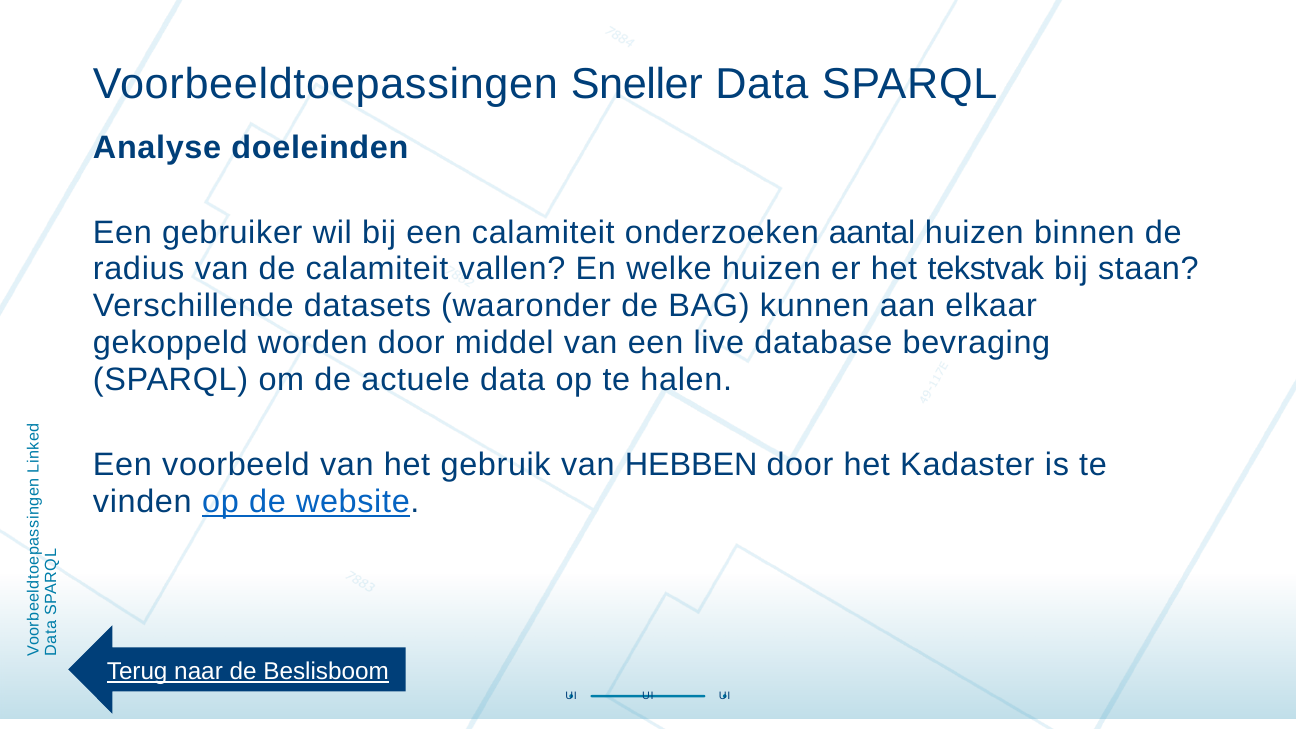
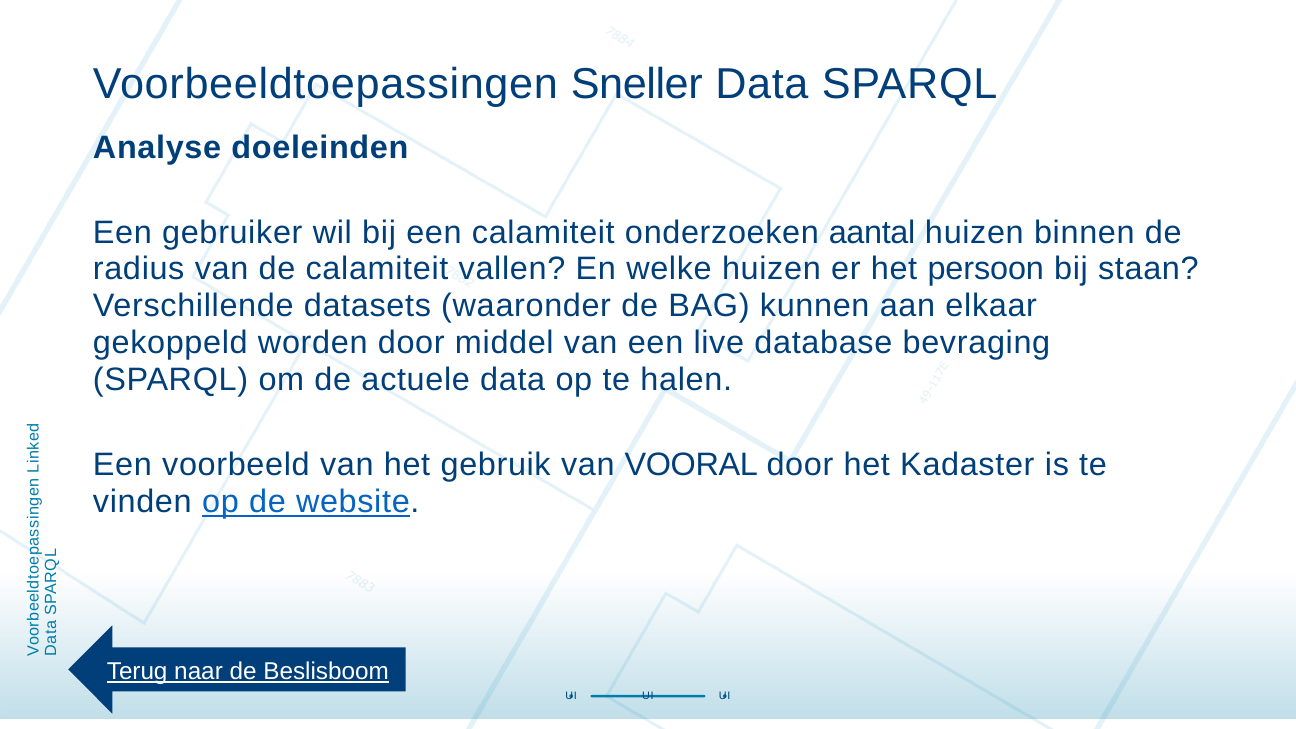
tekstvak: tekstvak -> persoon (986, 269)
HEBBEN: HEBBEN -> VOORAL (691, 465)
